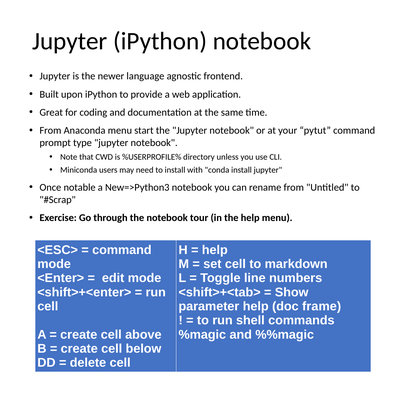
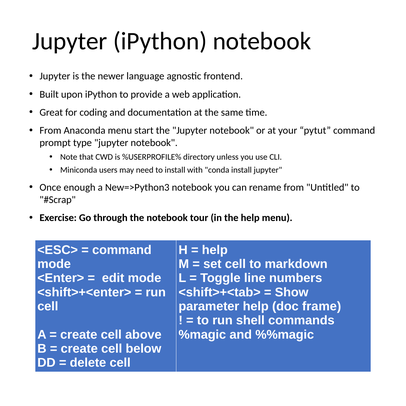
notable: notable -> enough (80, 187)
